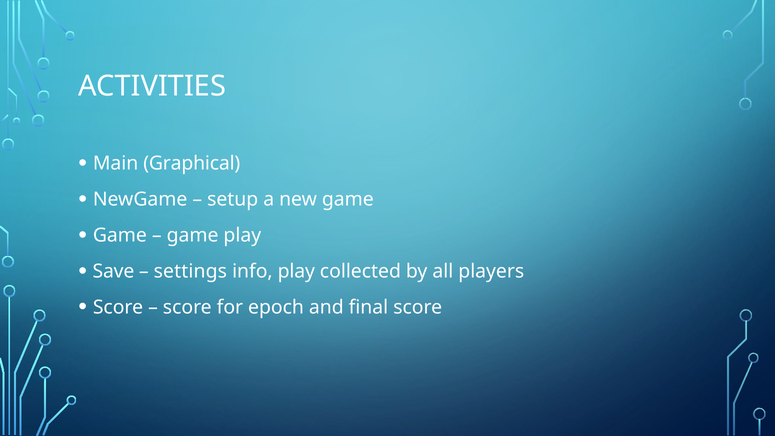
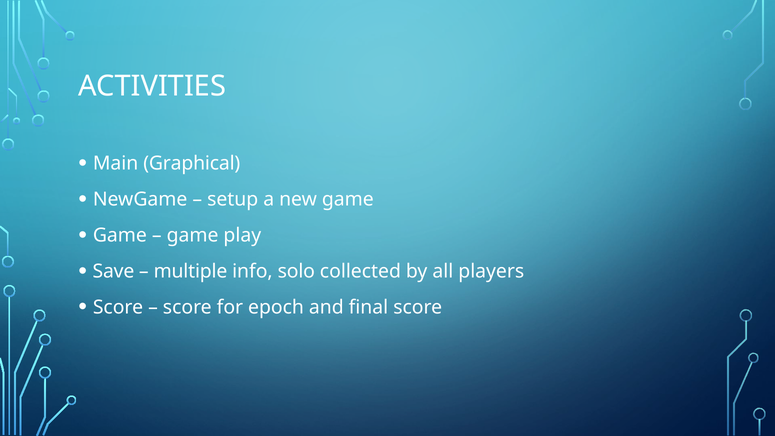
settings: settings -> multiple (190, 271)
info play: play -> solo (296, 271)
